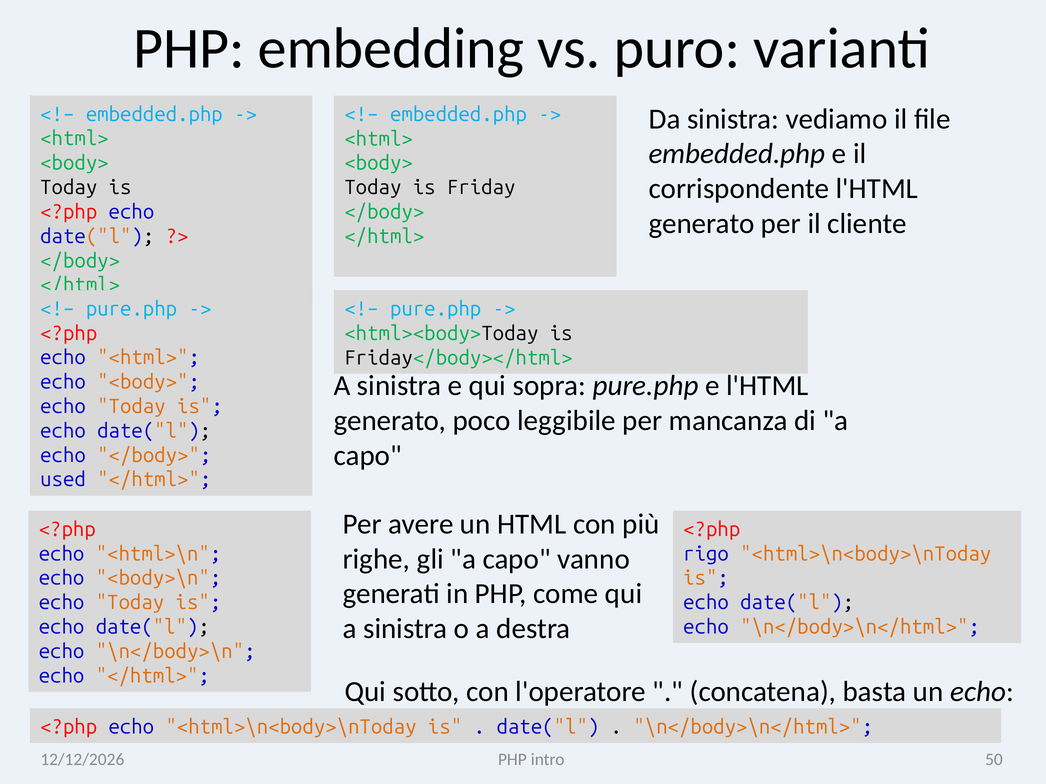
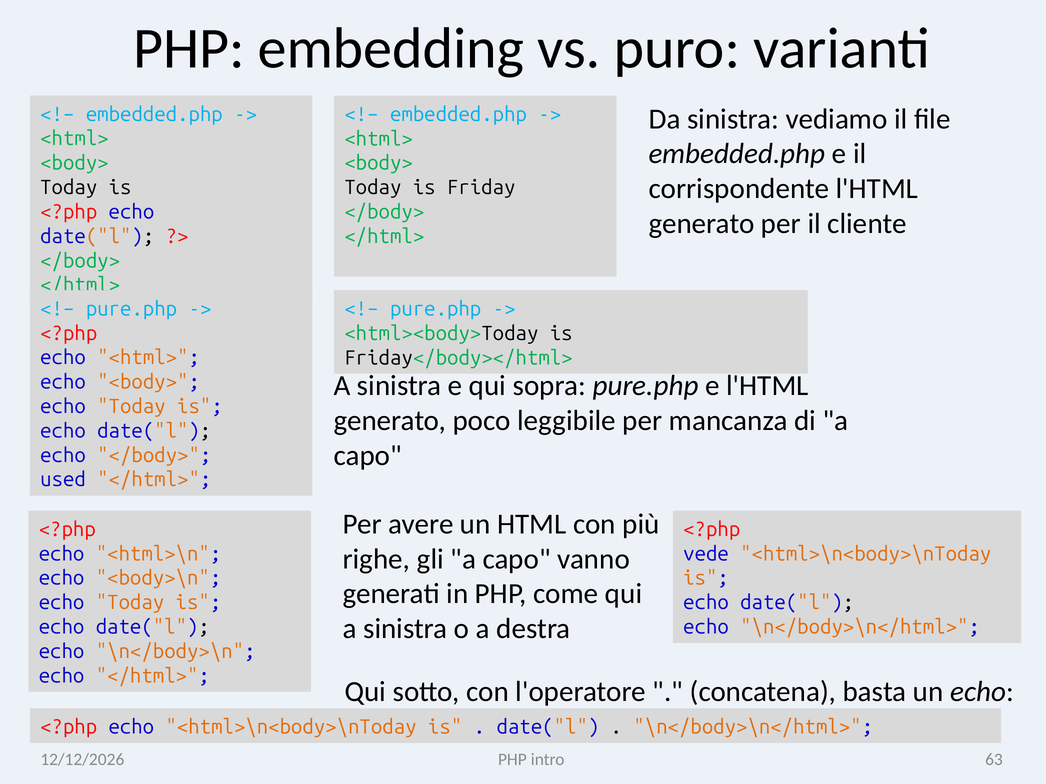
rigo: rigo -> vede (706, 554)
50: 50 -> 63 (994, 760)
